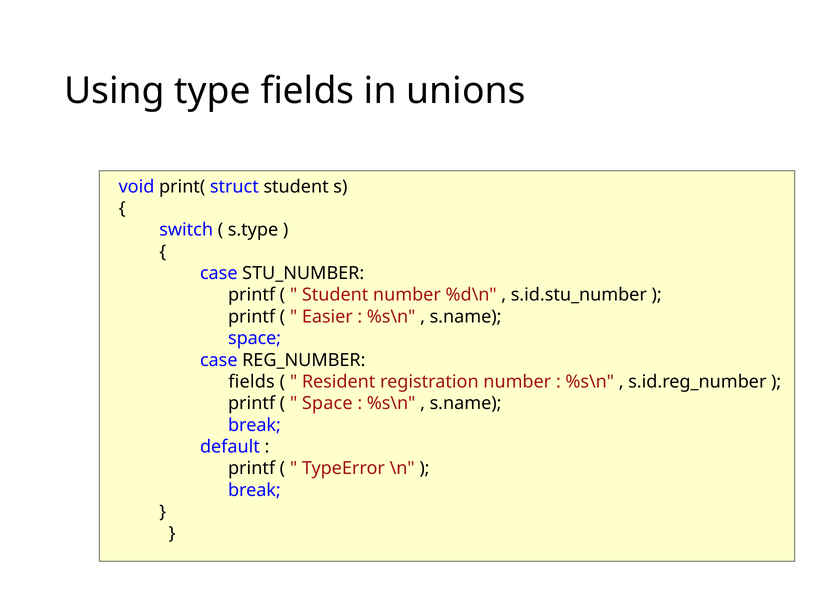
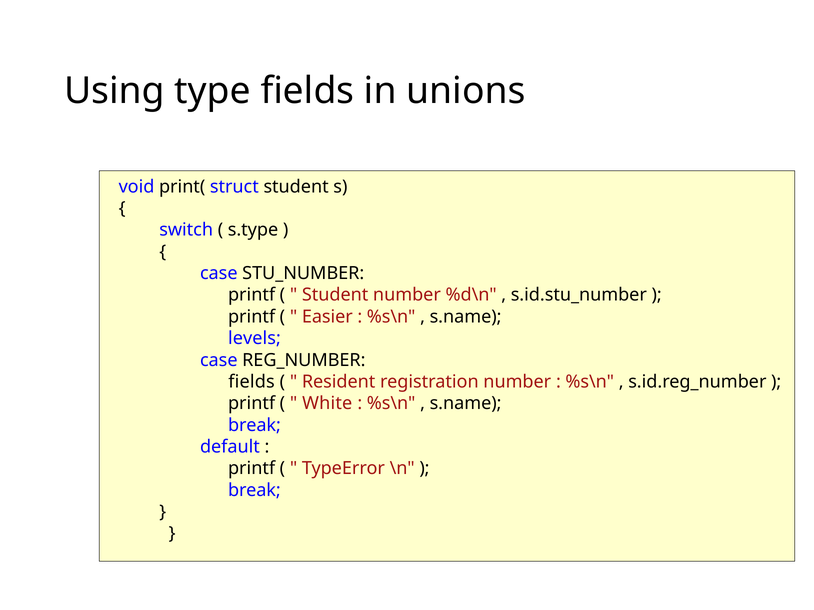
space: space -> levels (255, 339)
Space: Space -> White (327, 404)
